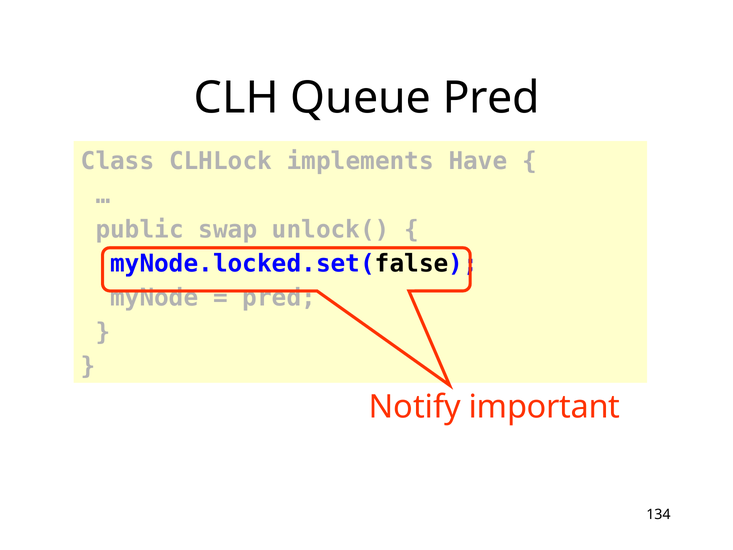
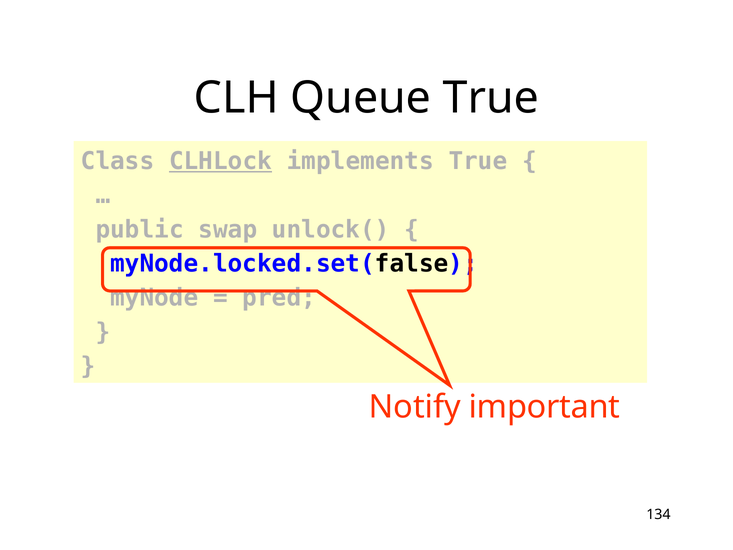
Queue Pred: Pred -> True (491, 98)
CLHLock underline: none -> present (221, 161)
implements Have: Have -> True (478, 161)
